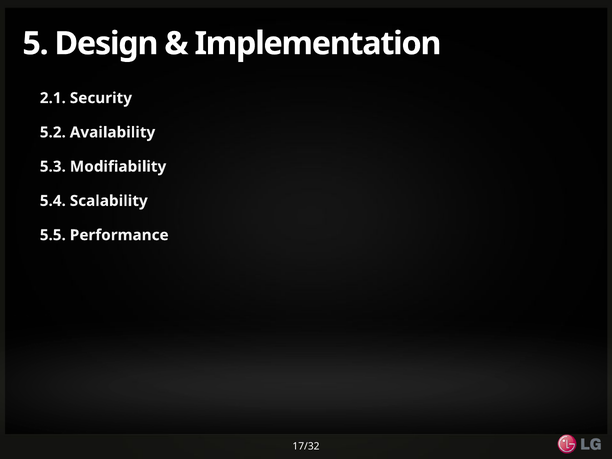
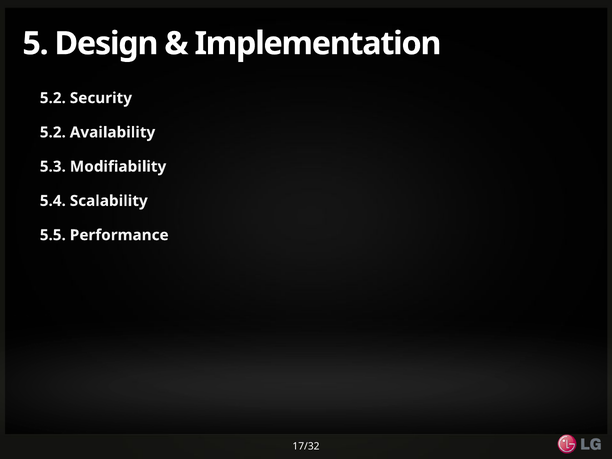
2.1: 2.1 -> 5.2 (53, 98)
